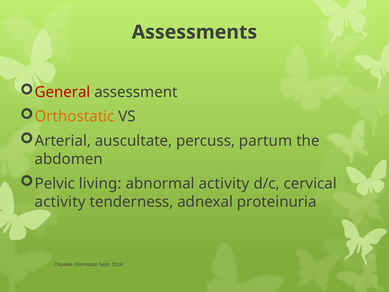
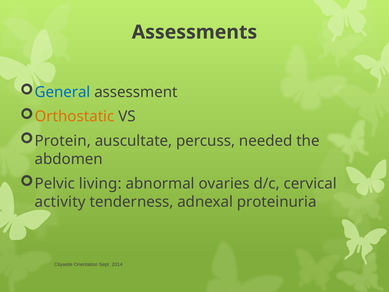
General colour: red -> blue (63, 92)
Arterial: Arterial -> Protein (63, 141)
partum: partum -> needed (266, 141)
abnormal activity: activity -> ovaries (224, 183)
